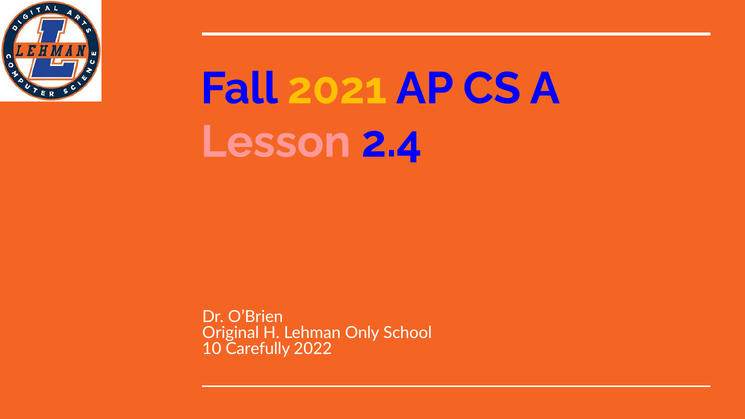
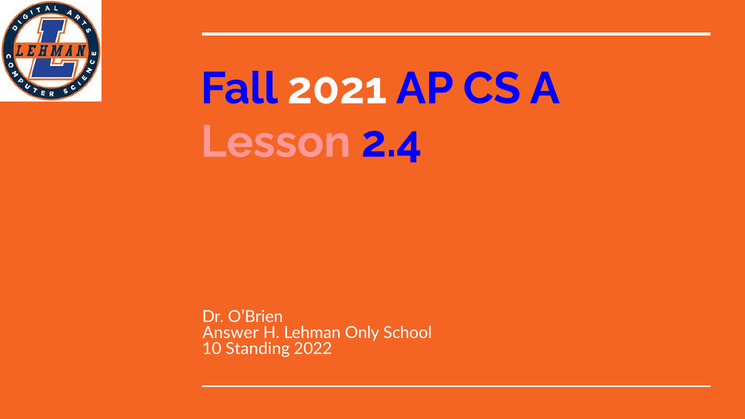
2021 colour: yellow -> white (337, 89)
Original: Original -> Answer (231, 333)
Carefully: Carefully -> Standing (258, 349)
